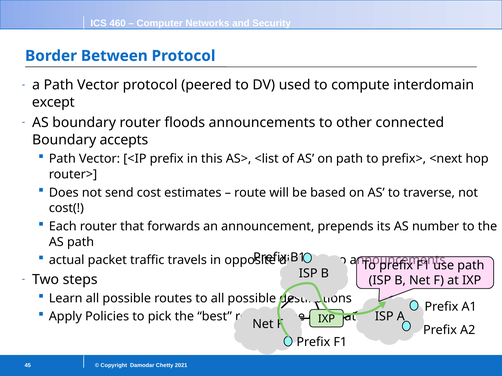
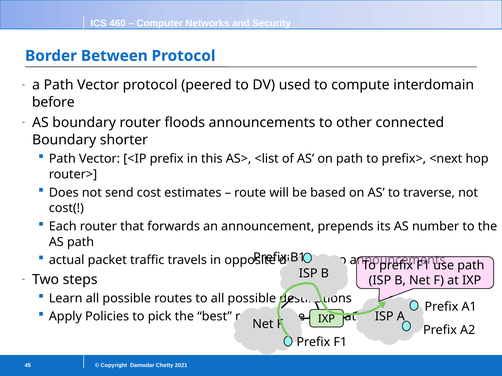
except: except -> before (53, 103)
accepts: accepts -> shorter (124, 140)
